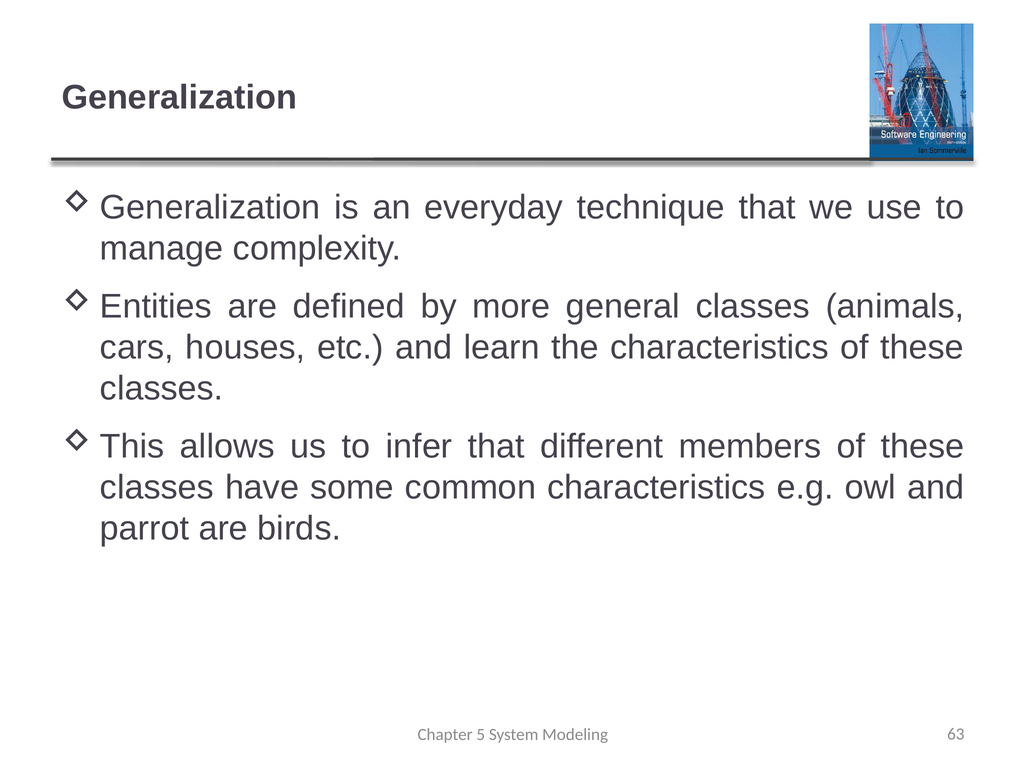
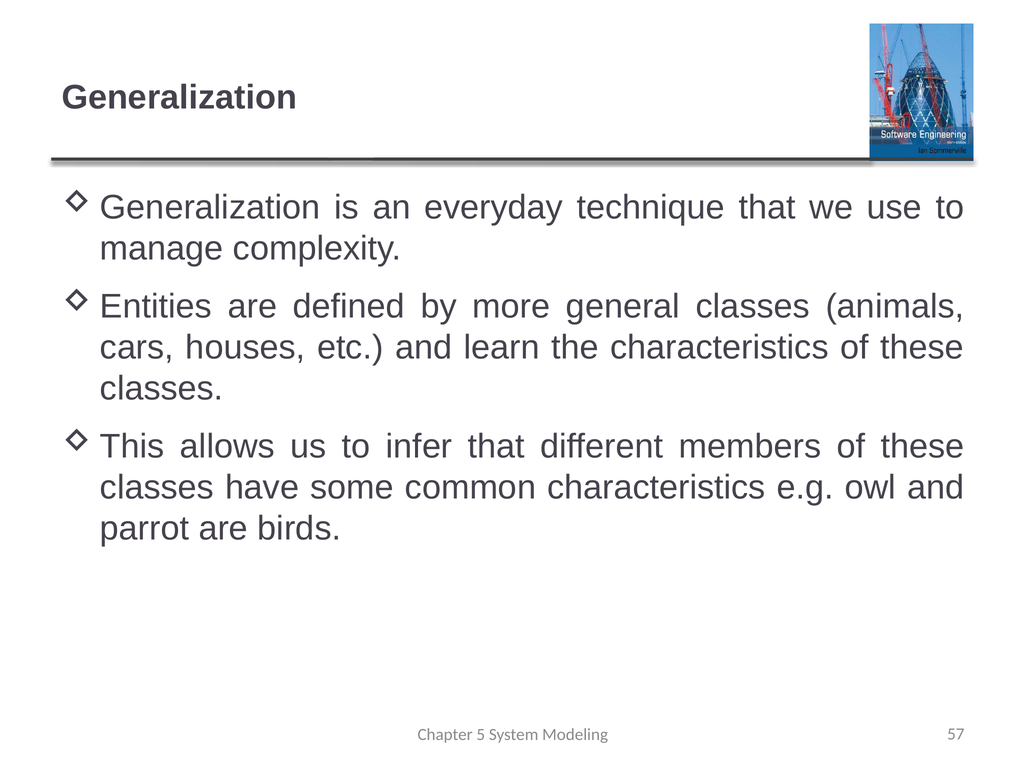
63: 63 -> 57 (956, 735)
